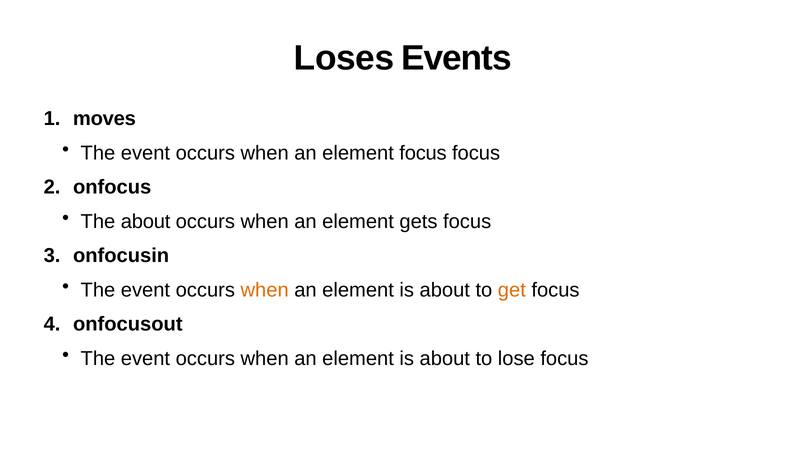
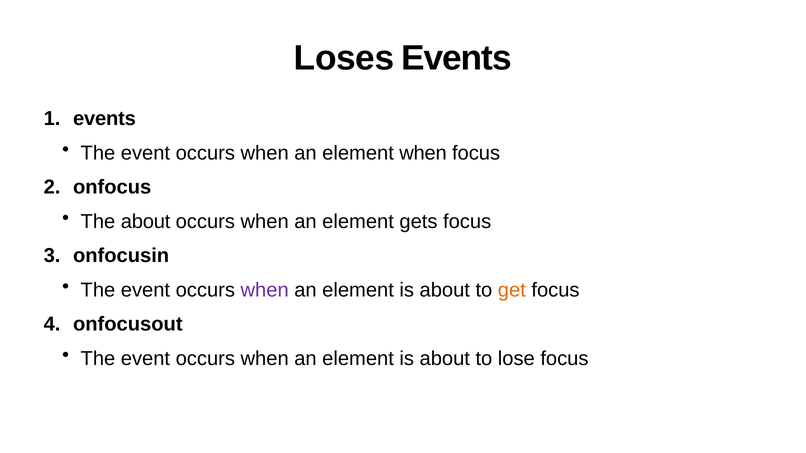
moves: moves -> events (104, 119)
element focus: focus -> when (423, 153)
when colour: orange -> purple (265, 290)
